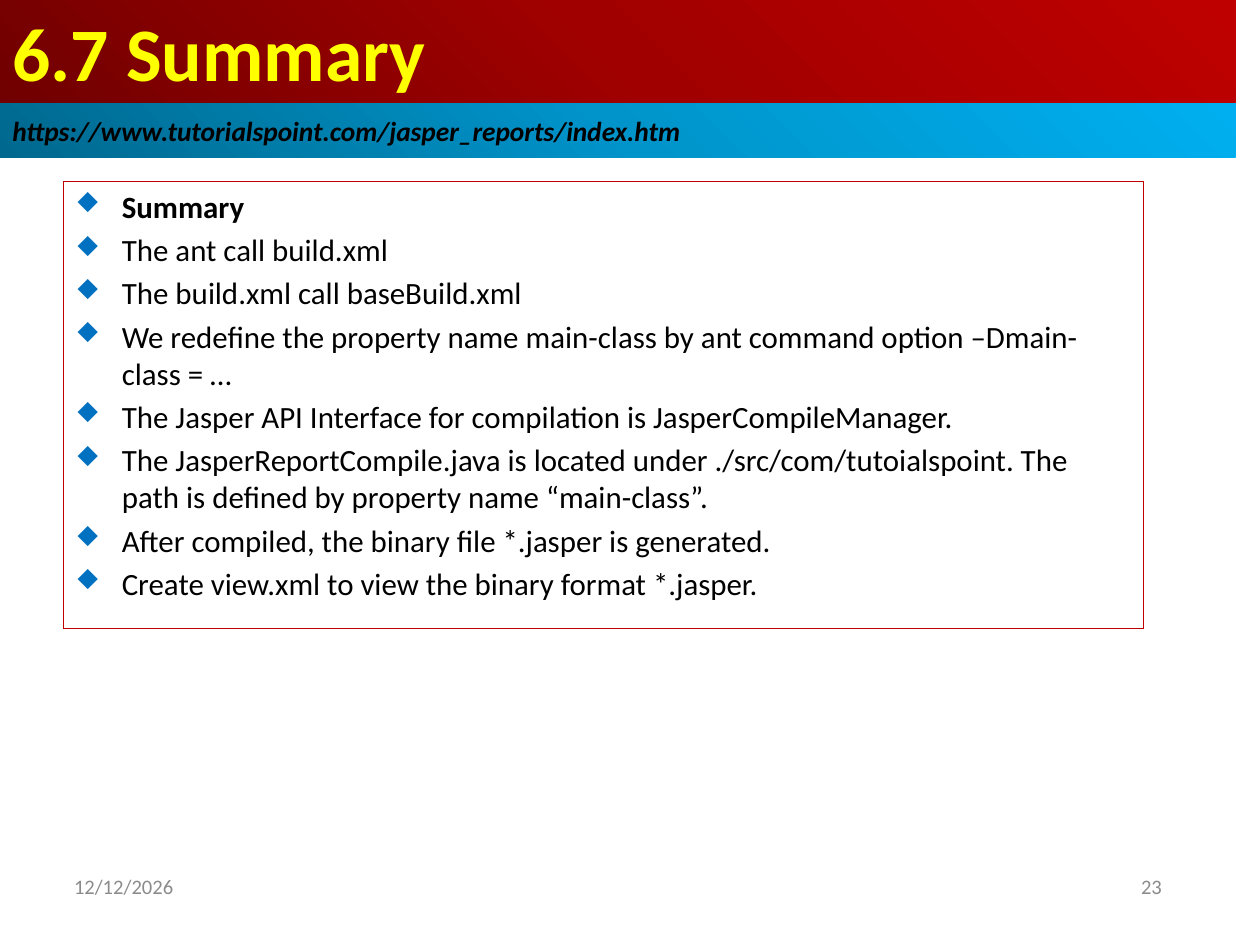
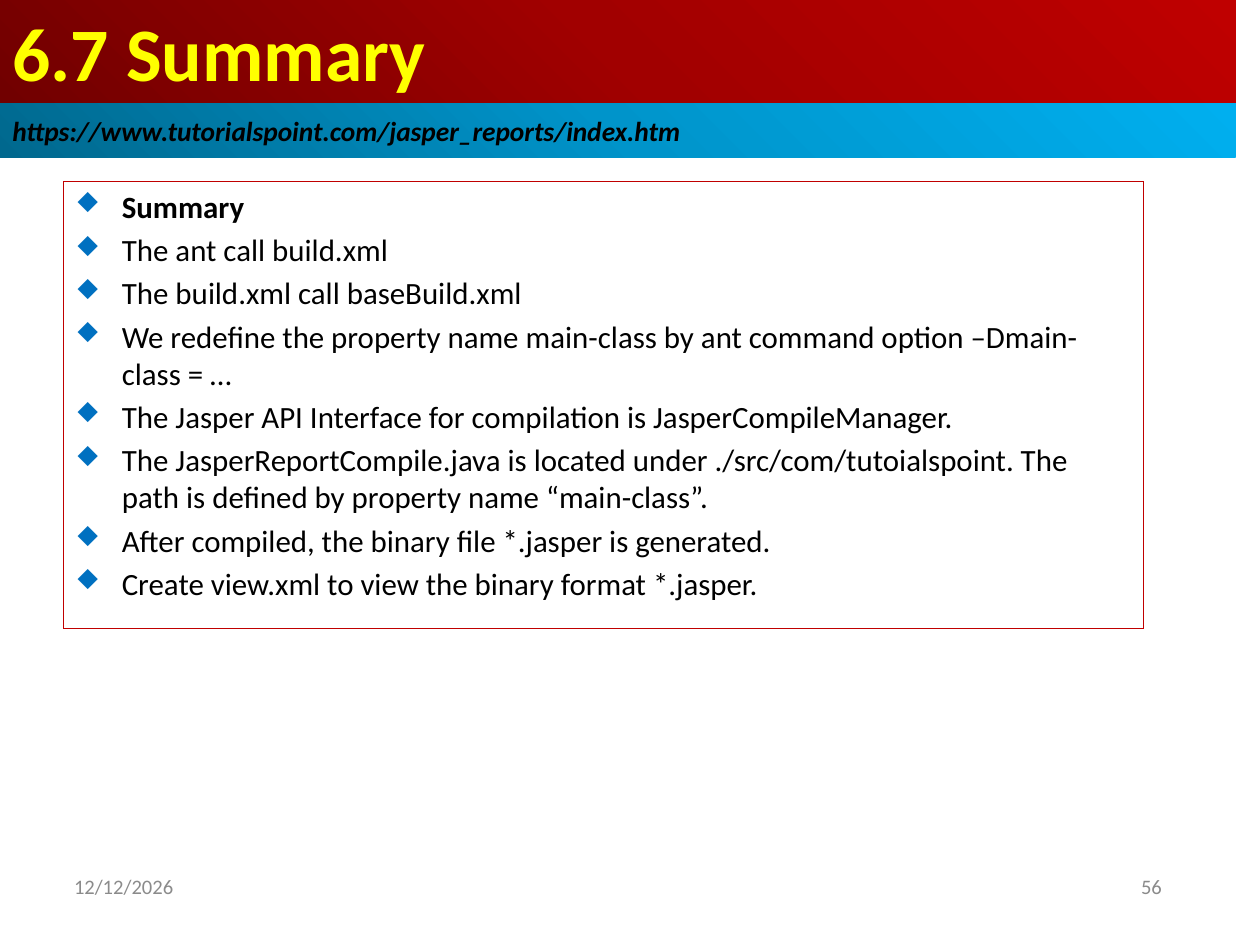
23: 23 -> 56 (1151, 888)
